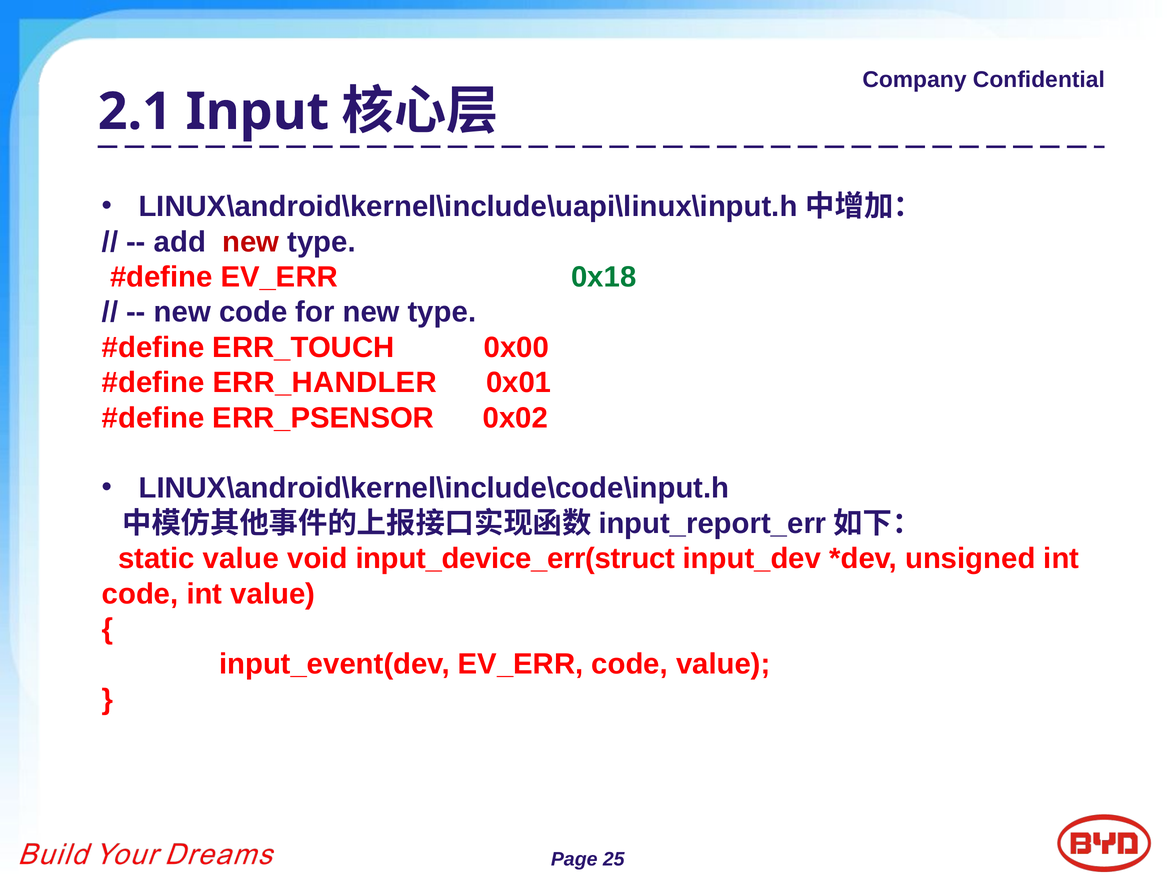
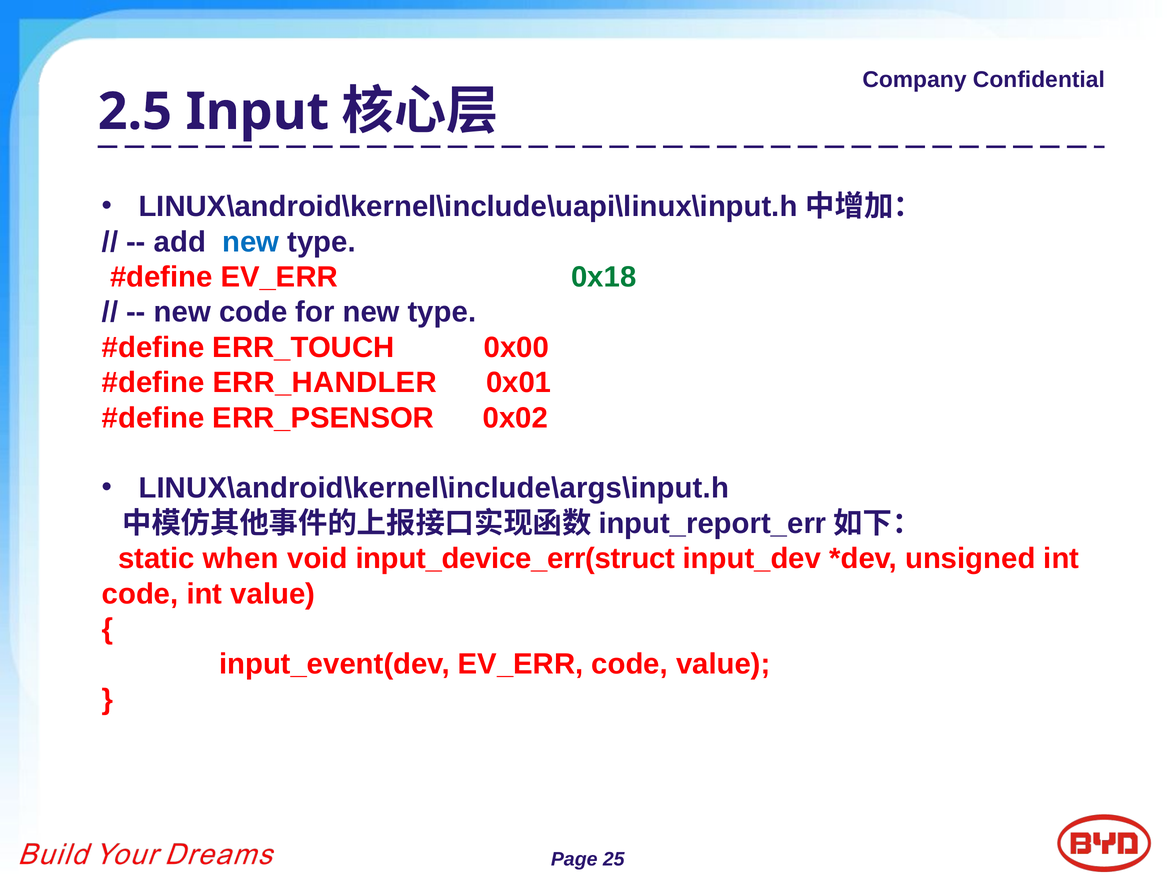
2.1: 2.1 -> 2.5 (135, 112)
new colour: red -> blue (251, 242)
LINUX\android\kernel\include\code\input.h: LINUX\android\kernel\include\code\input.h -> LINUX\android\kernel\include\args\input.h (434, 488)
static value: value -> when (241, 558)
